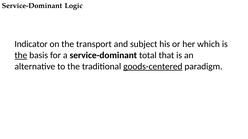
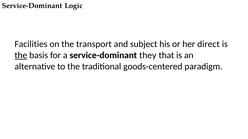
Indicator: Indicator -> Facilities (31, 44)
which: which -> direct (208, 44)
total: total -> they (148, 55)
goods-centered underline: present -> none (153, 67)
